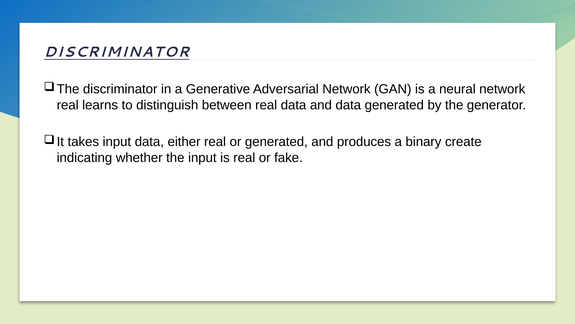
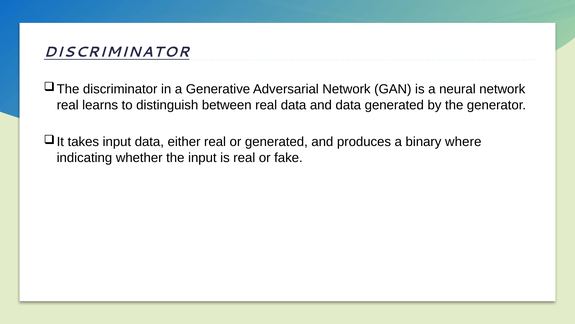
create: create -> where (463, 142)
